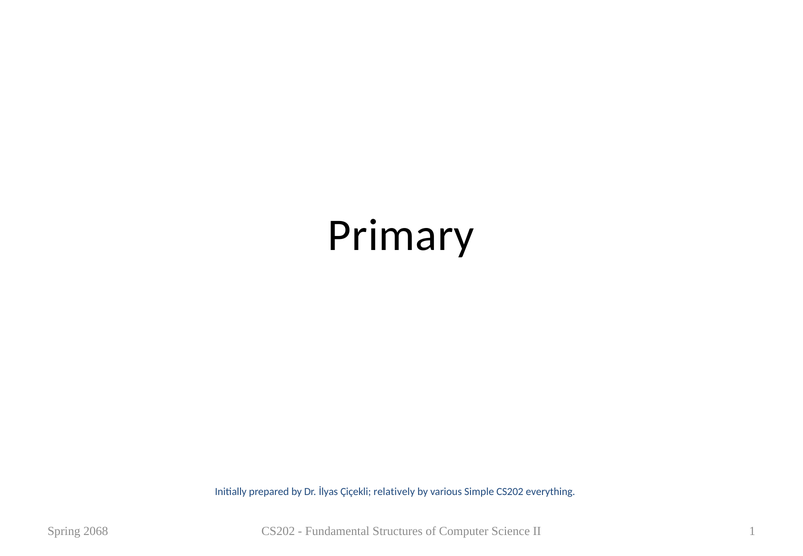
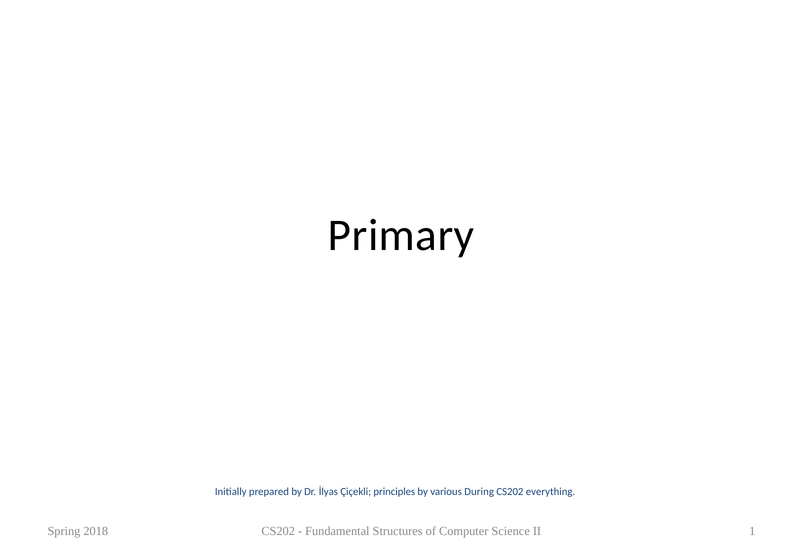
relatively: relatively -> principles (394, 492)
Simple: Simple -> During (479, 492)
2068: 2068 -> 2018 (96, 531)
